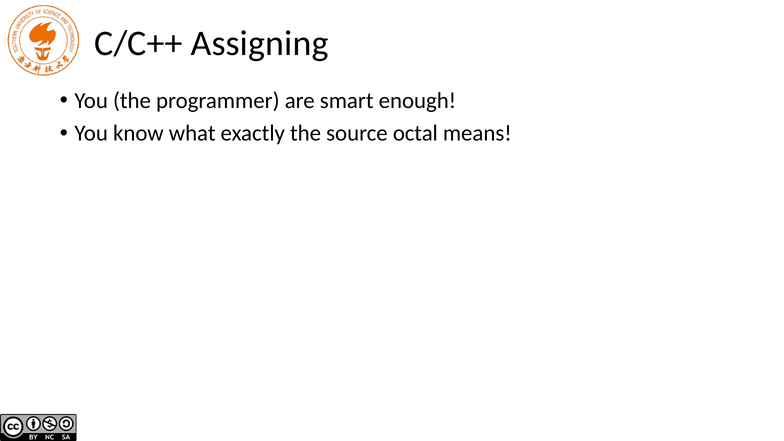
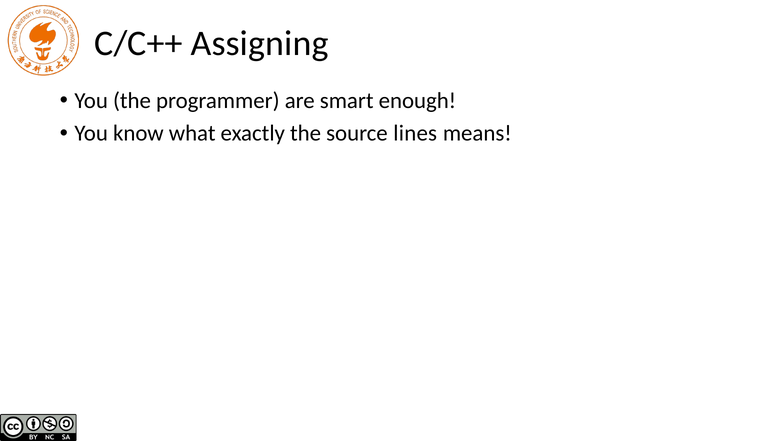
octal: octal -> lines (415, 133)
